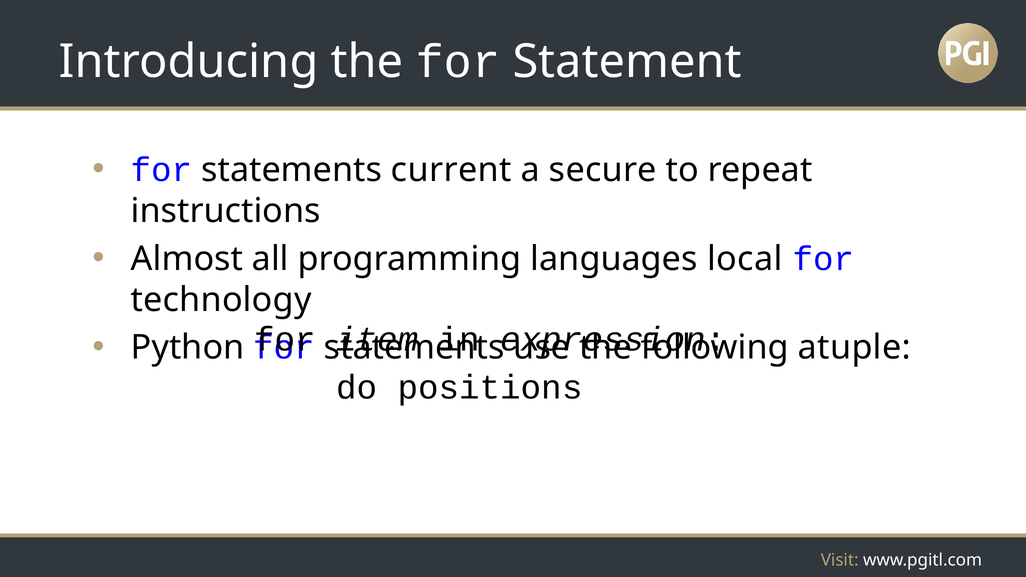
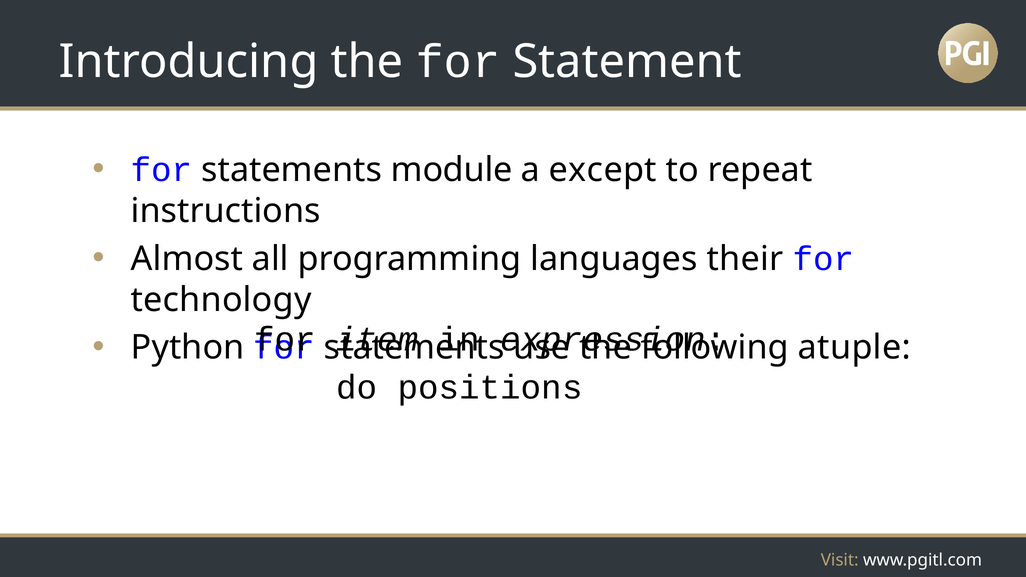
current: current -> module (452, 170)
secure: secure -> except (603, 170)
local: local -> their (745, 259)
